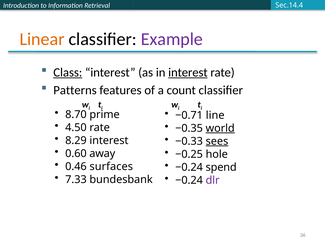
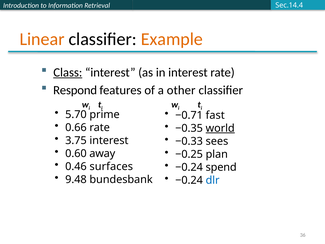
Example colour: purple -> orange (172, 39)
interest underline: present -> none (188, 72)
Patterns: Patterns -> Respond (75, 90)
count: count -> other (181, 90)
8.70: 8.70 -> 5.70 (76, 114)
line: line -> fast (215, 115)
4.50: 4.50 -> 0.66 (76, 127)
8.29: 8.29 -> 3.75 (76, 140)
sees underline: present -> none (217, 141)
hole: hole -> plan (217, 154)
7.33: 7.33 -> 9.48 (76, 179)
dlr colour: purple -> blue (213, 180)
